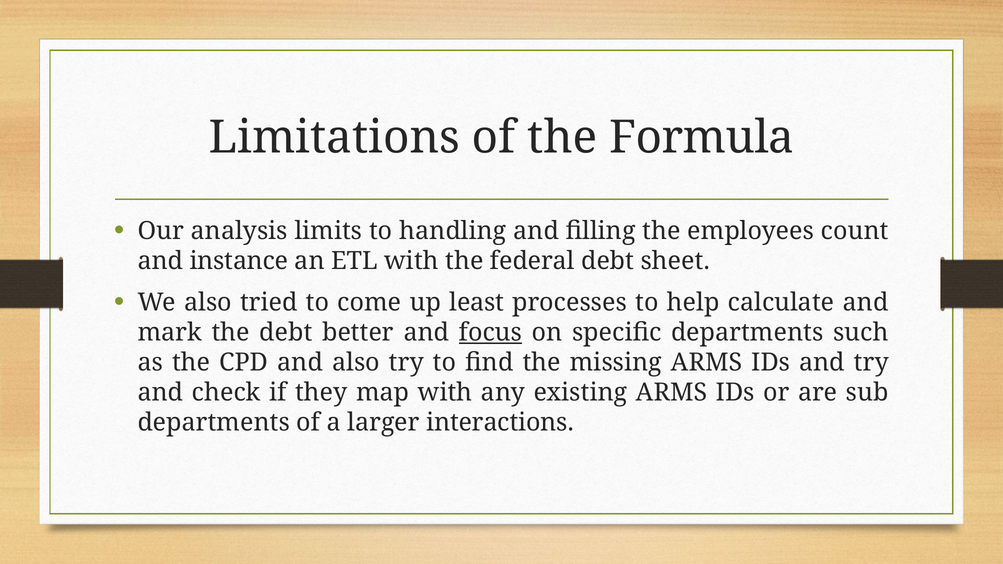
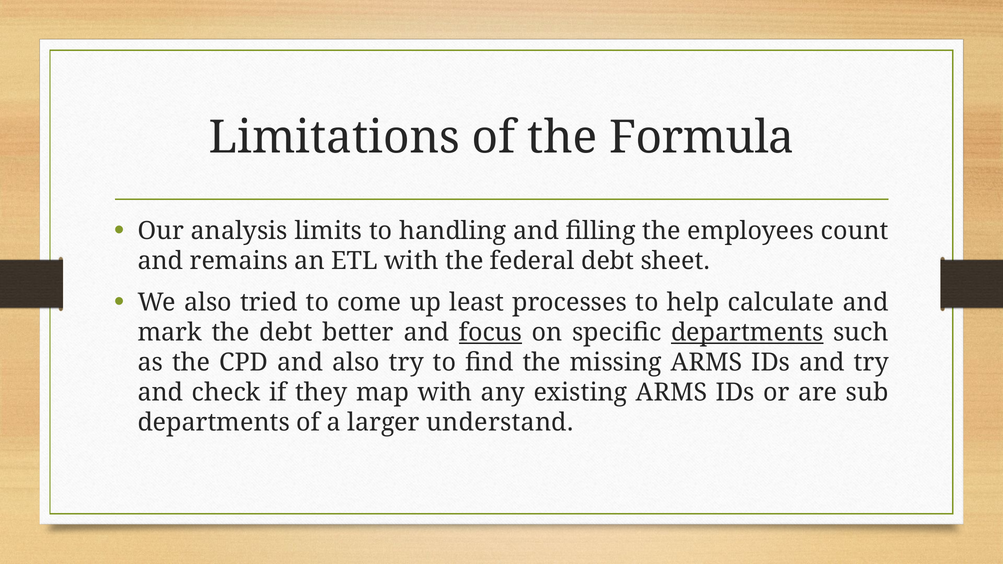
instance: instance -> remains (239, 261)
departments underline: none -> present (747, 332)
interactions: interactions -> understand (500, 423)
